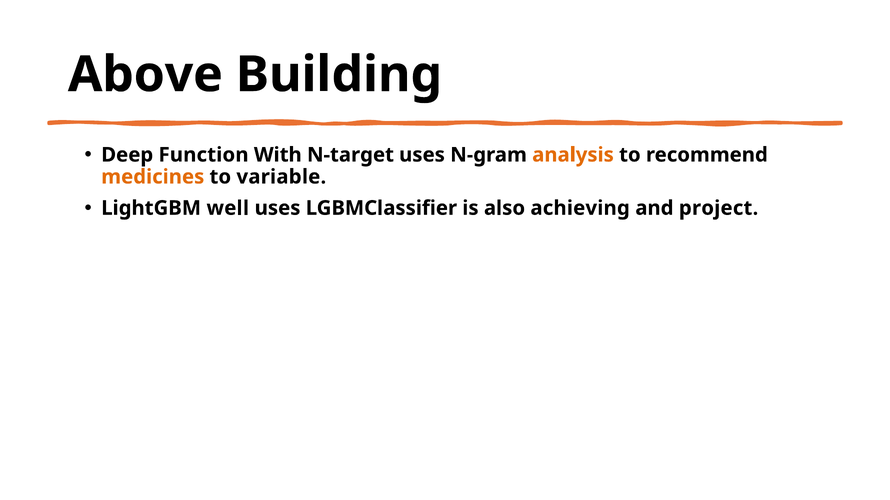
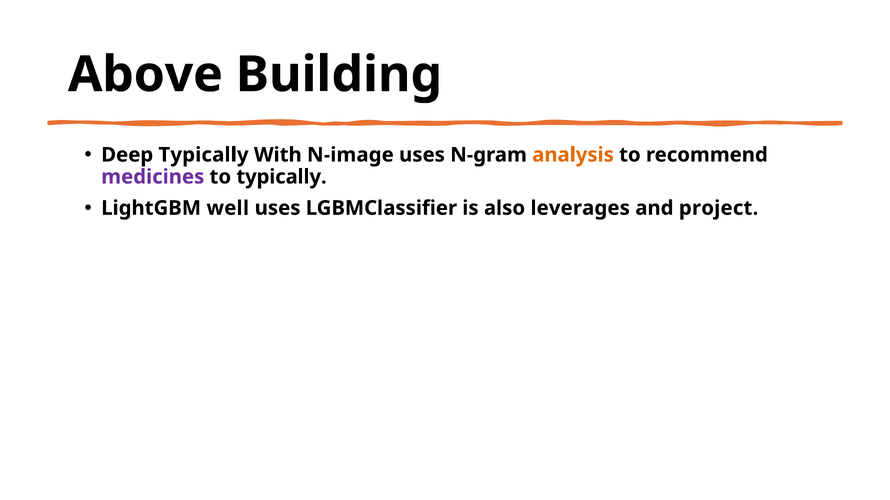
Deep Function: Function -> Typically (204, 155)
N-target: N-target -> N-image (350, 155)
medicines colour: orange -> purple (153, 177)
to variable: variable -> typically (282, 177)
achieving: achieving -> leverages (580, 208)
